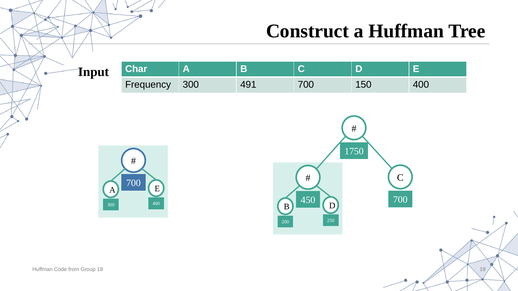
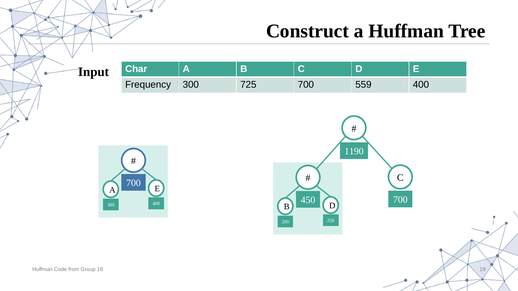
491: 491 -> 725 (248, 85)
150: 150 -> 559 (363, 85)
1750: 1750 -> 1190 (354, 151)
